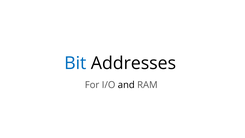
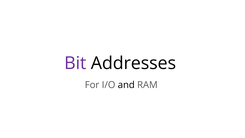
Bit colour: blue -> purple (75, 63)
